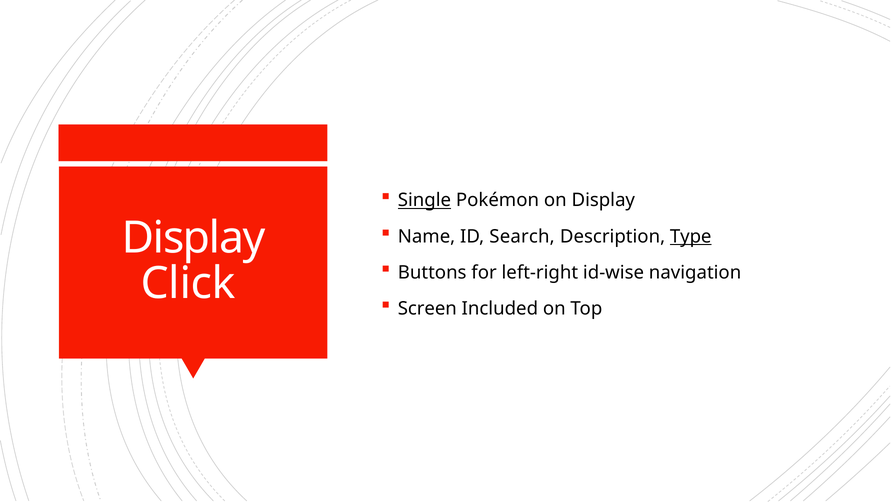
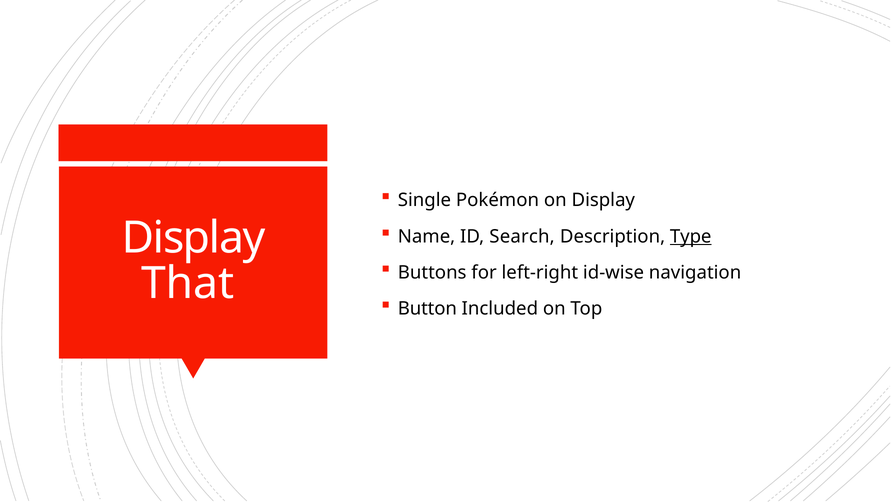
Single underline: present -> none (424, 200)
Click: Click -> That (188, 283)
Screen: Screen -> Button (427, 308)
